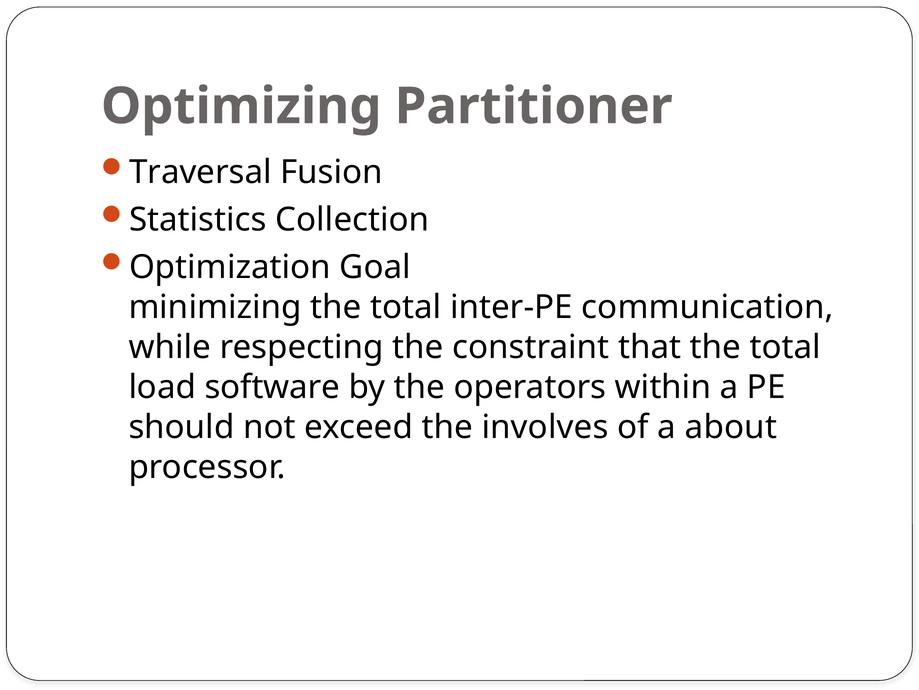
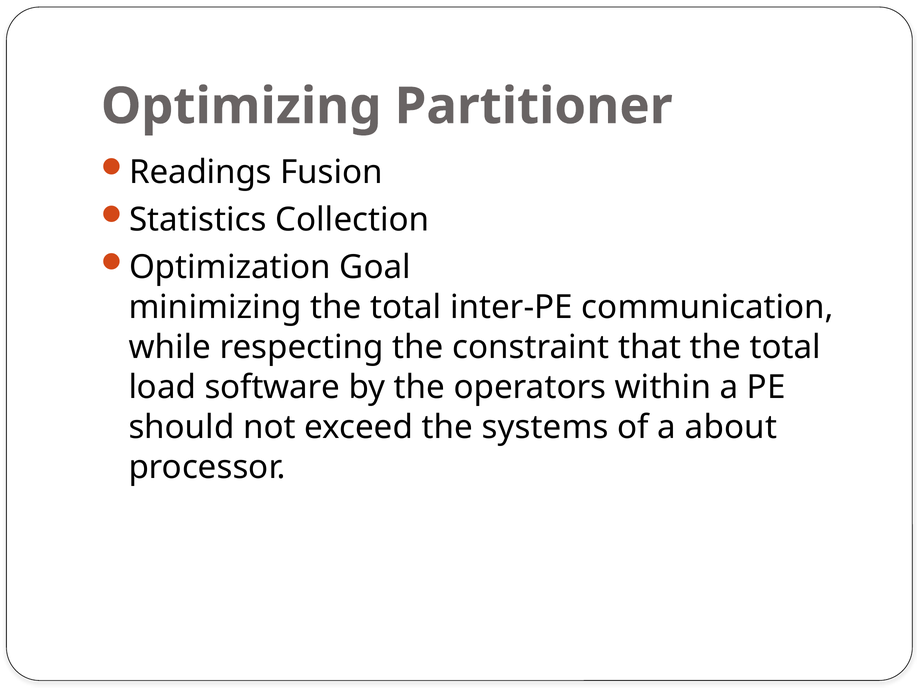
Traversal: Traversal -> Readings (200, 172)
involves: involves -> systems (545, 427)
